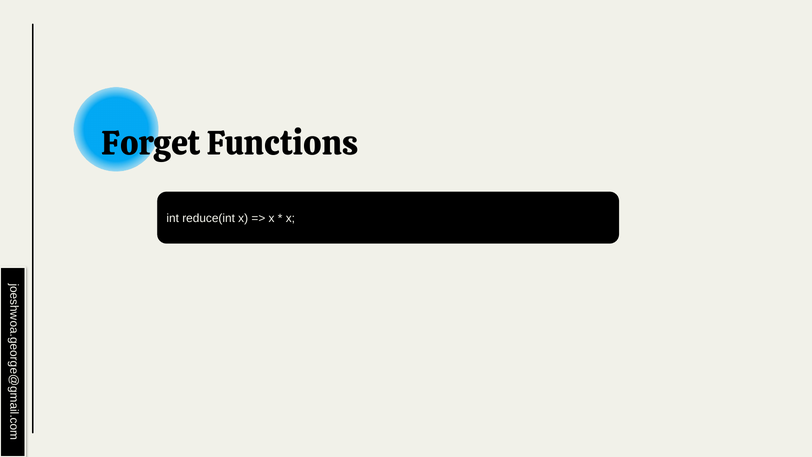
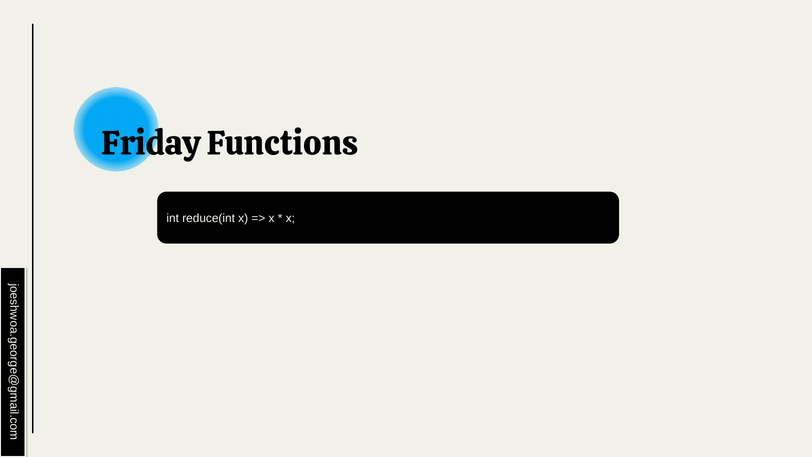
Forget: Forget -> Friday (151, 144)
